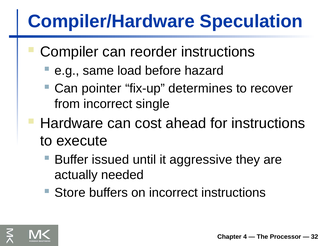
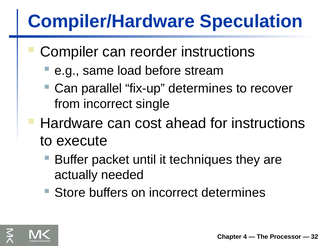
hazard: hazard -> stream (204, 71)
pointer: pointer -> parallel (102, 88)
issued: issued -> packet (110, 160)
aggressive: aggressive -> techniques (201, 160)
incorrect instructions: instructions -> determines (233, 193)
